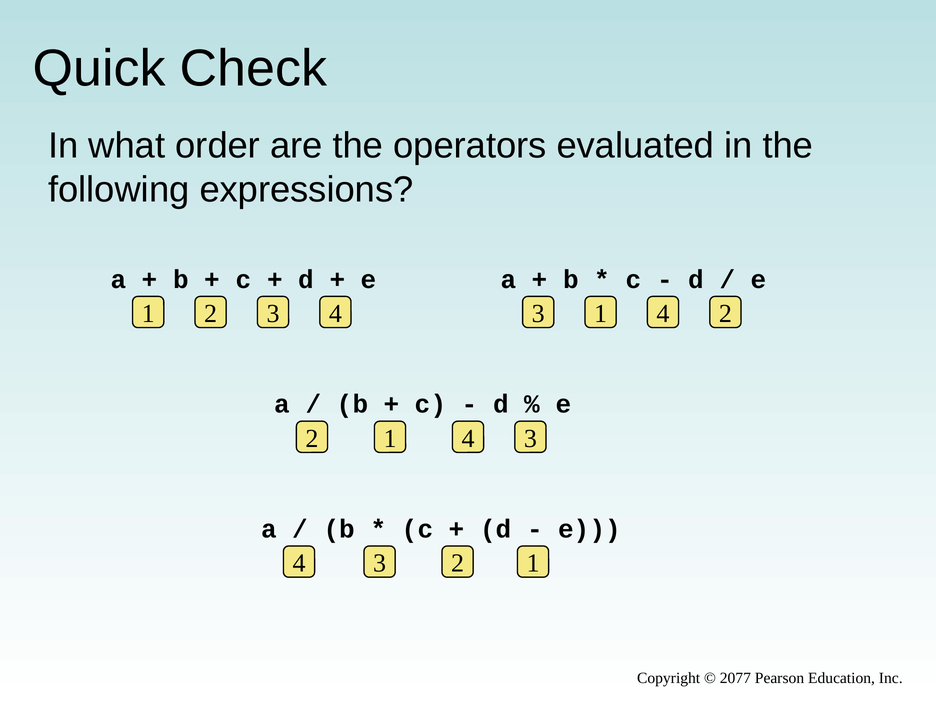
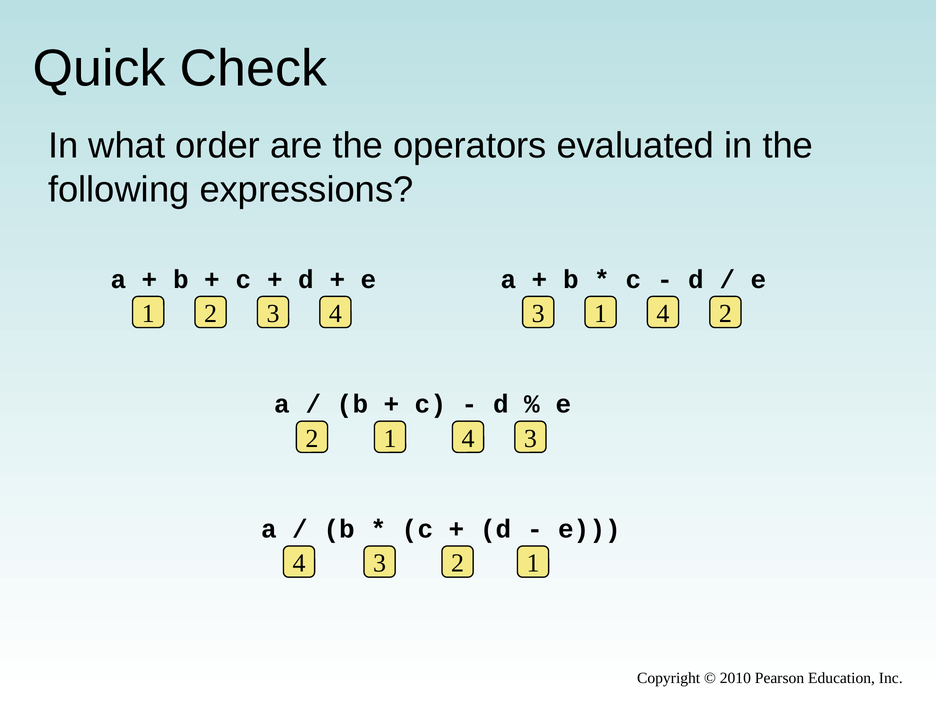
2077: 2077 -> 2010 (735, 678)
